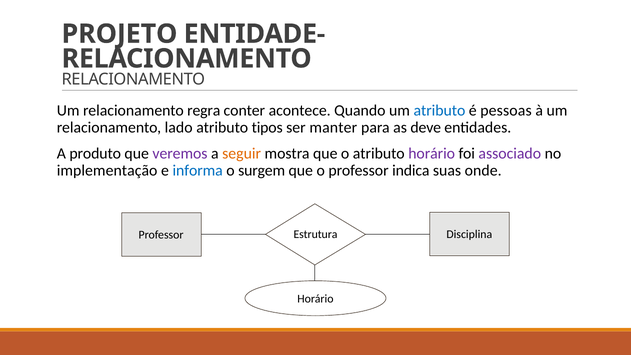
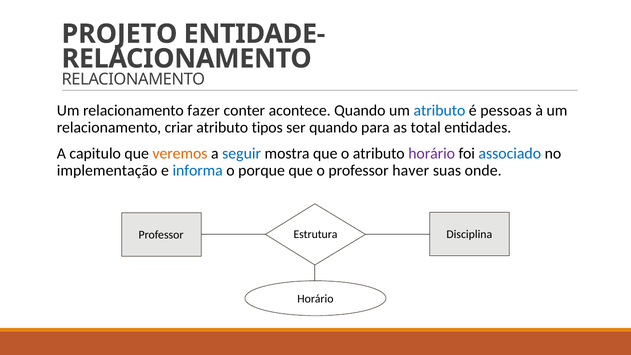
regra: regra -> fazer (204, 110)
lado: lado -> criar (179, 127)
ser manter: manter -> quando (333, 127)
deve: deve -> total (426, 127)
produto: produto -> capitulo (95, 154)
veremos colour: purple -> orange (180, 154)
seguir colour: orange -> blue (242, 154)
associado colour: purple -> blue (510, 154)
surgem: surgem -> porque (262, 171)
indica: indica -> haver (411, 171)
